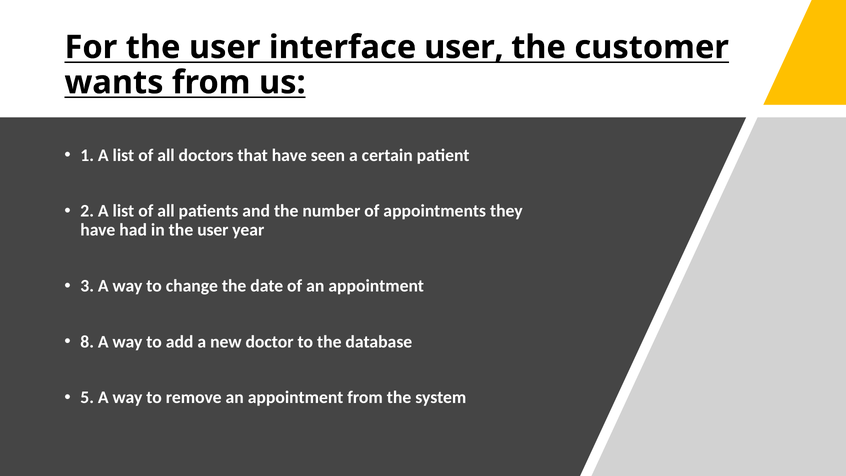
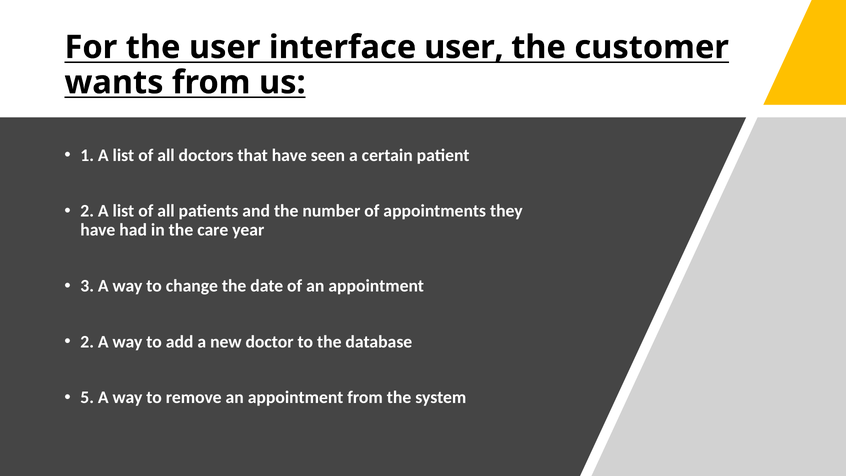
in the user: user -> care (213, 230)
8: 8 -> 2 (87, 342)
